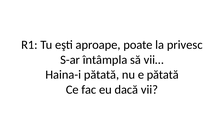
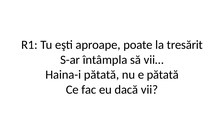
privesc: privesc -> tresărit (185, 45)
